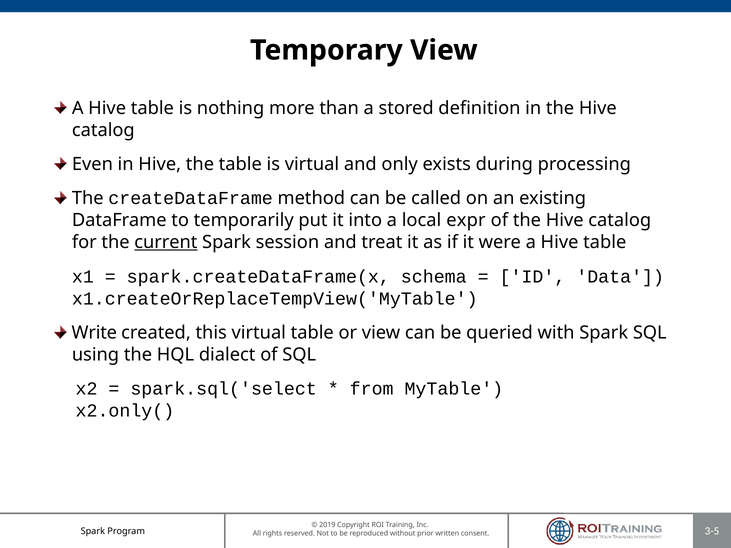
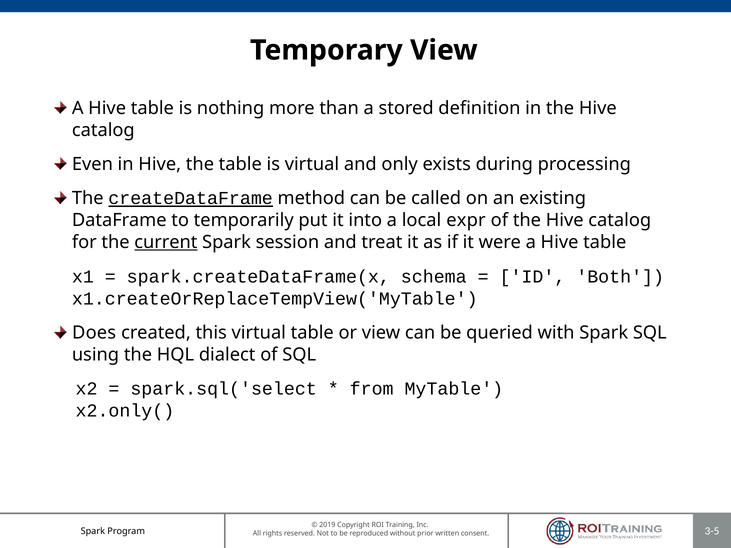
createDataFrame underline: none -> present (191, 199)
Data: Data -> Both (620, 277)
Write: Write -> Does (94, 333)
